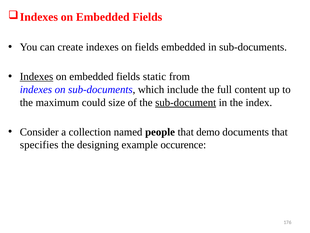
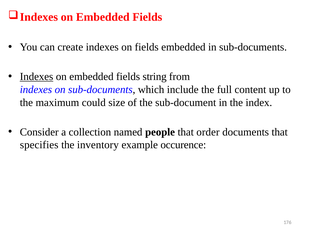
static: static -> string (155, 76)
sub-document underline: present -> none (186, 102)
demo: demo -> order (208, 132)
designing: designing -> inventory (98, 145)
